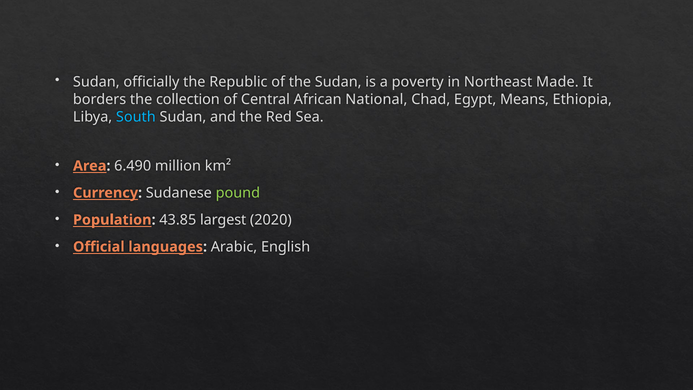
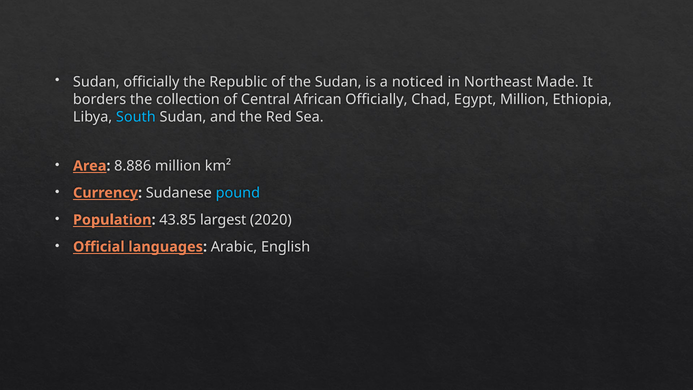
poverty: poverty -> noticed (418, 82)
African National: National -> Officially (376, 99)
Egypt Means: Means -> Million (525, 99)
6.490: 6.490 -> 8.886 (133, 166)
pound colour: light green -> light blue (238, 193)
